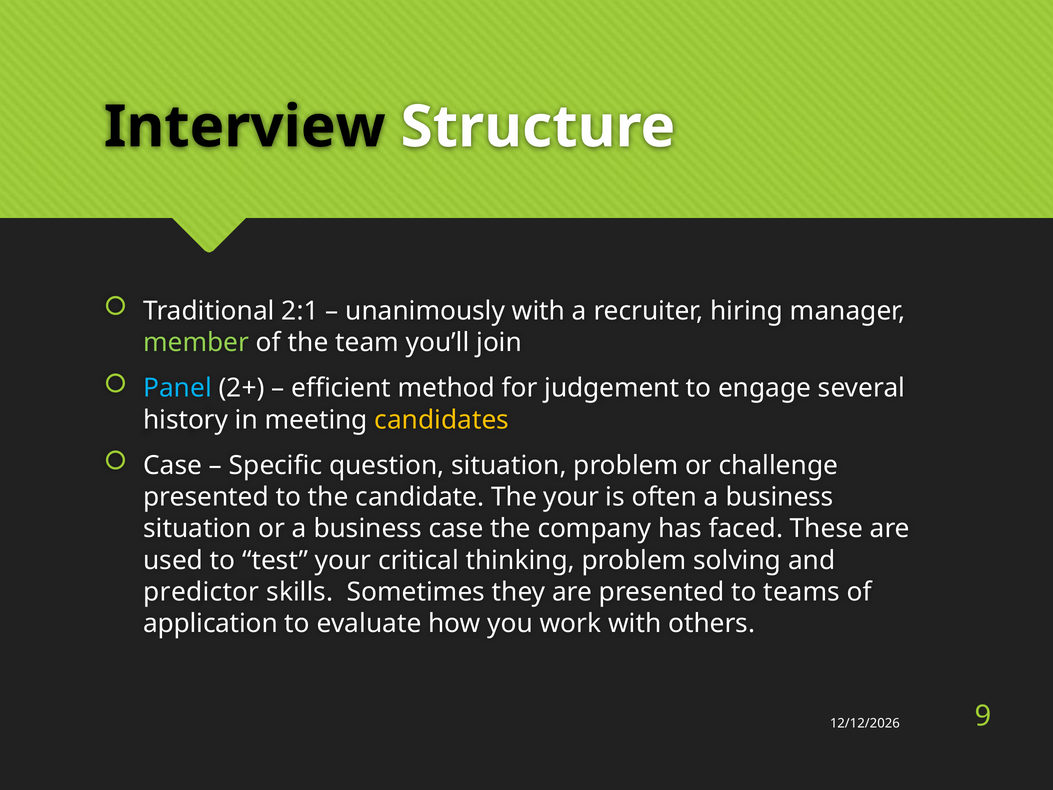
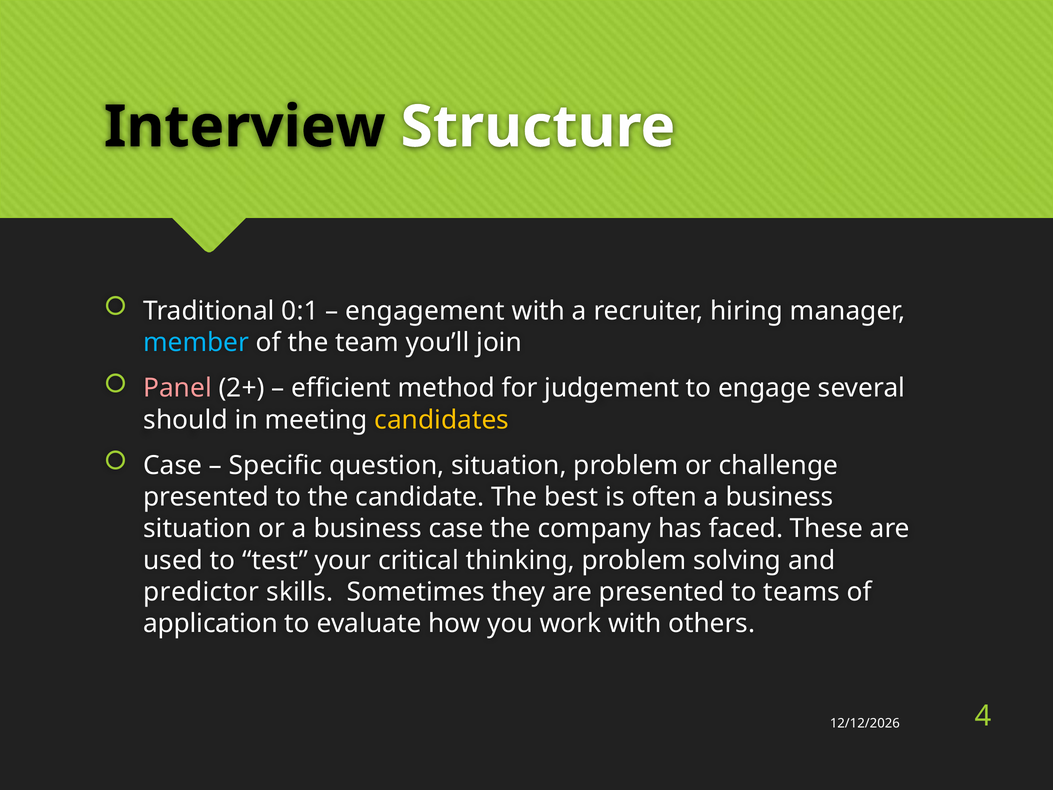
2:1: 2:1 -> 0:1 (300, 311)
unanimously: unanimously -> engagement (425, 311)
member colour: light green -> light blue (196, 342)
Panel colour: light blue -> pink (178, 388)
history: history -> should (186, 420)
The your: your -> best (571, 497)
9: 9 -> 4 (983, 716)
